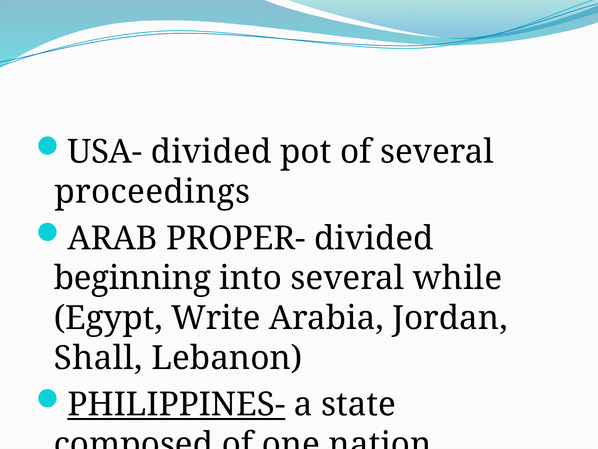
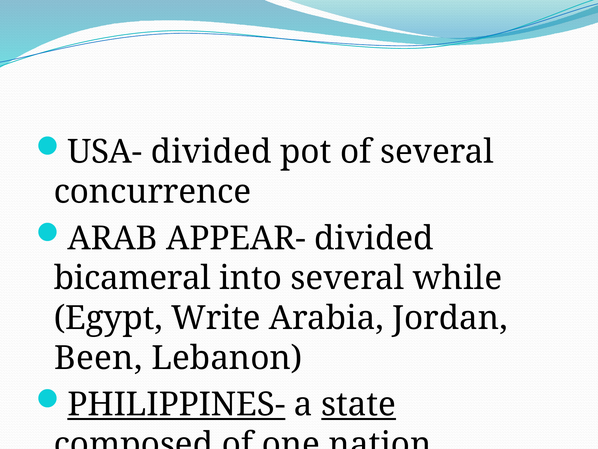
proceedings: proceedings -> concurrence (152, 192)
PROPER-: PROPER- -> APPEAR- (236, 238)
beginning: beginning -> bicameral (132, 278)
Shall: Shall -> Been (98, 358)
state underline: none -> present (359, 404)
